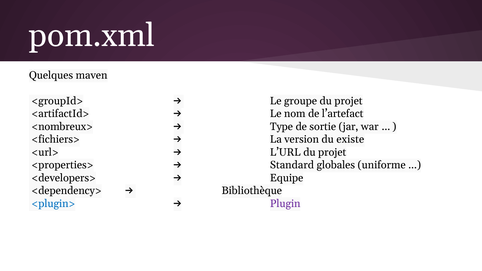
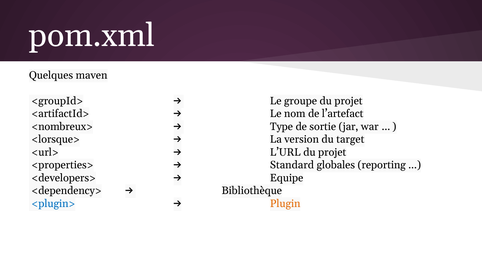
<fichiers>: <fichiers> -> <lorsque> (56, 139)
existe: existe -> target (350, 139)
uniforme: uniforme -> reporting (382, 165)
Plugin colour: purple -> orange (285, 204)
